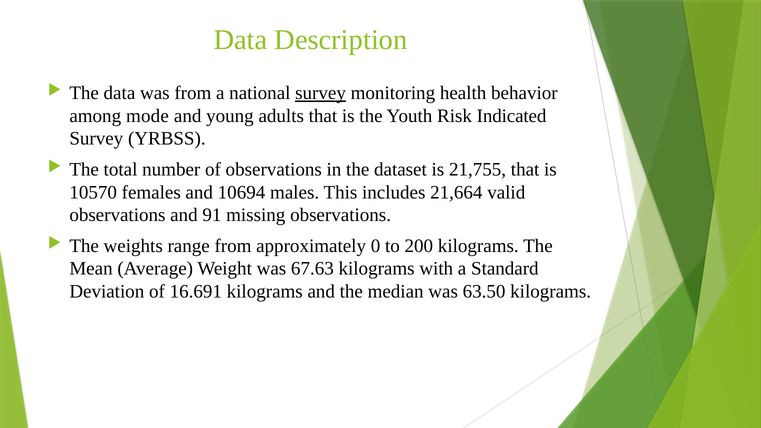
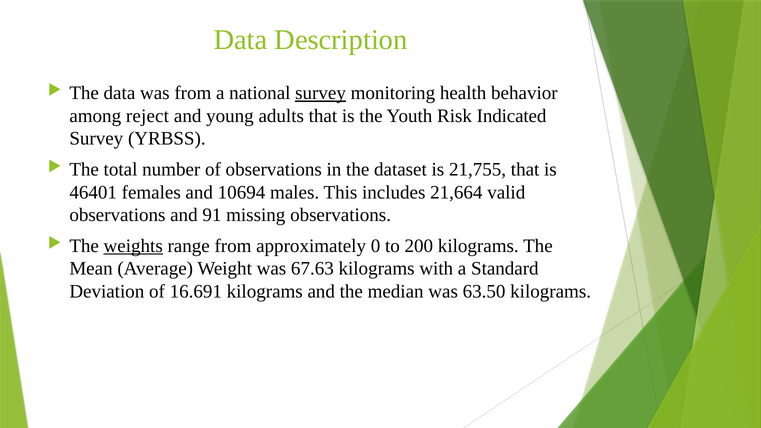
mode: mode -> reject (147, 116)
10570: 10570 -> 46401 (93, 192)
weights underline: none -> present (133, 246)
